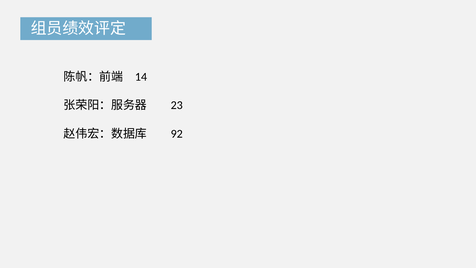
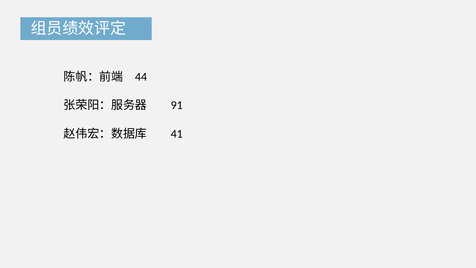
14: 14 -> 44 (141, 77)
23: 23 -> 91 (177, 105)
92: 92 -> 41 (177, 134)
